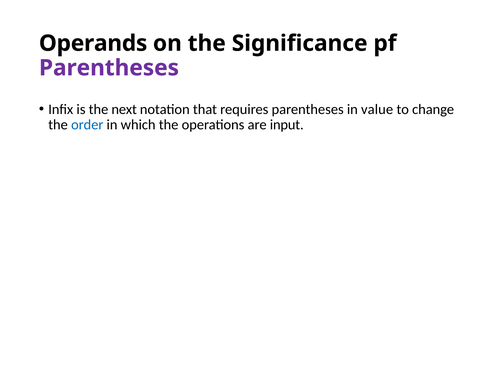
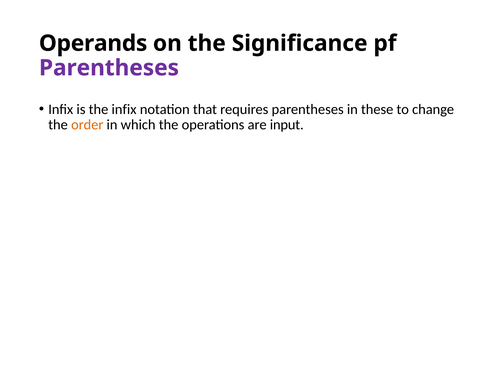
the next: next -> infix (124, 109)
value: value -> these (377, 109)
order colour: blue -> orange (87, 125)
